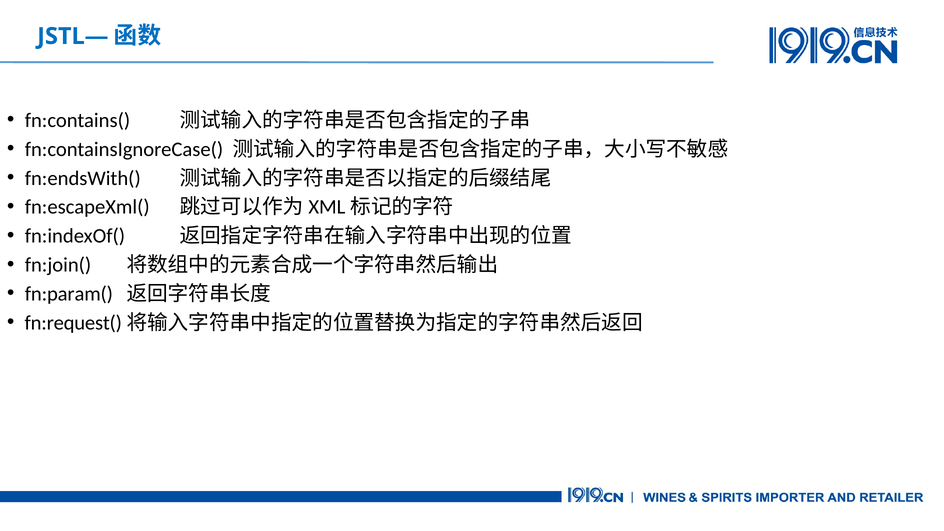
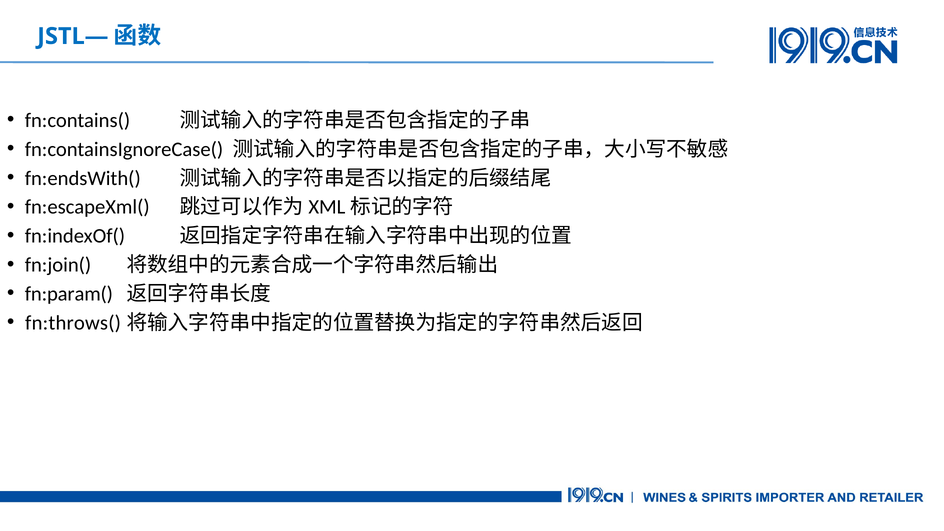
fn:request(: fn:request( -> fn:throws( (73, 323)
